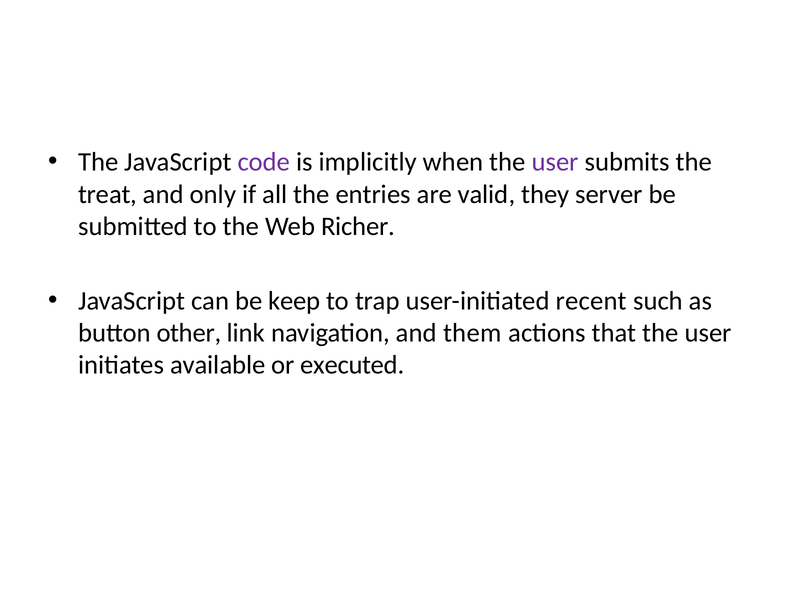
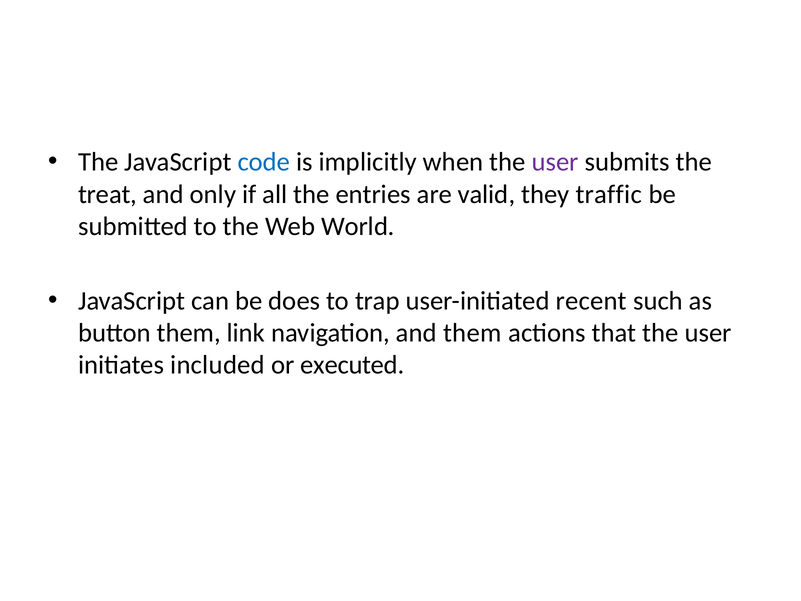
code colour: purple -> blue (264, 162)
server: server -> traffic (609, 194)
Richer: Richer -> World (358, 226)
keep: keep -> does (294, 301)
button other: other -> them (189, 333)
available: available -> included (218, 365)
